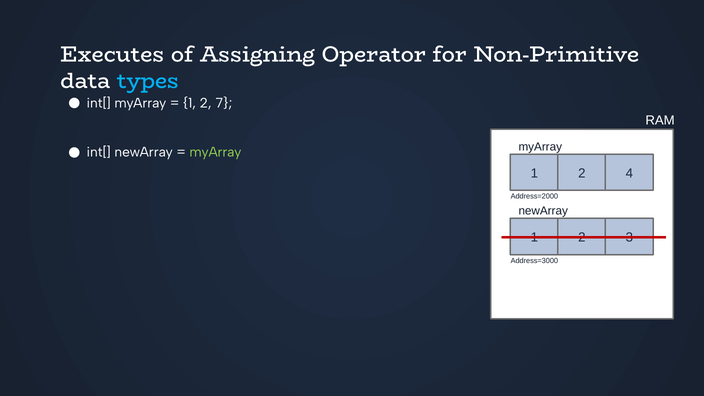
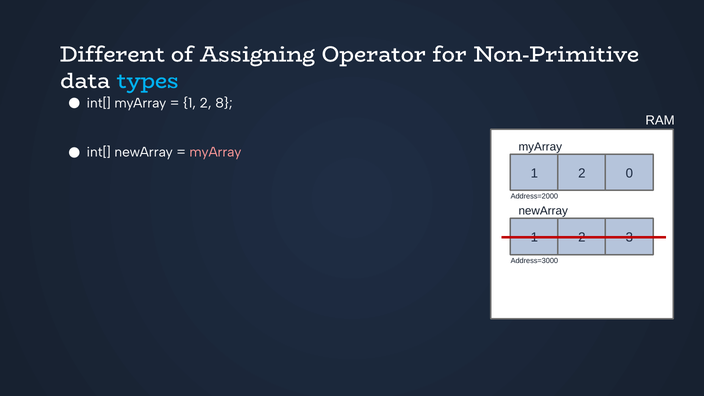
Executes: Executes -> Different (112, 54)
7: 7 -> 8 (224, 103)
myArray colour: light green -> pink (215, 152)
4: 4 -> 0 (629, 173)
